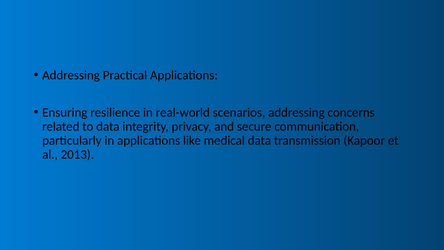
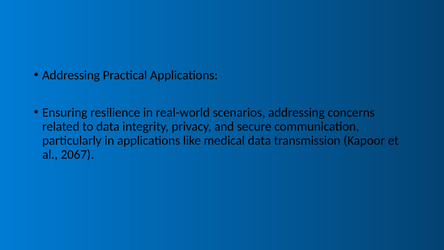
2013: 2013 -> 2067 (77, 154)
